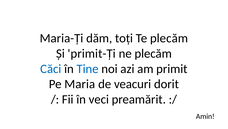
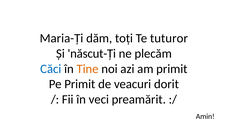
Te plecăm: plecăm -> tuturor (169, 38)
primit-Ți: primit-Ți -> născut-Ți (92, 53)
Tine colour: blue -> orange (88, 68)
Pe Maria: Maria -> Primit (80, 84)
